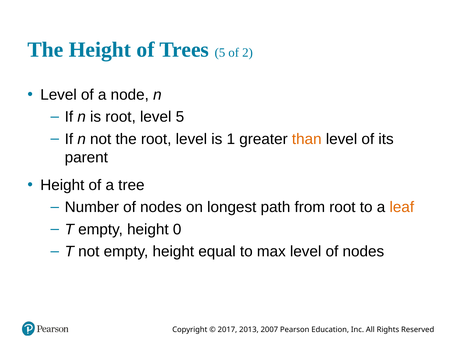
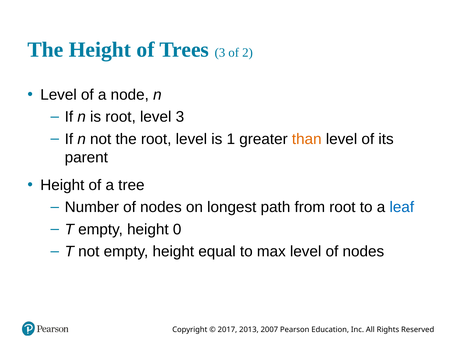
Trees 5: 5 -> 3 (220, 53)
level 5: 5 -> 3 (180, 117)
leaf colour: orange -> blue (402, 208)
